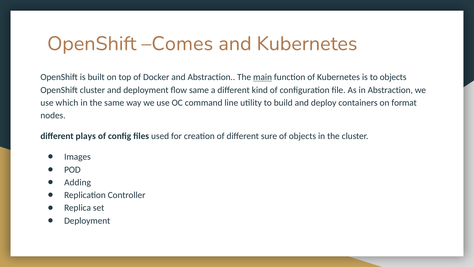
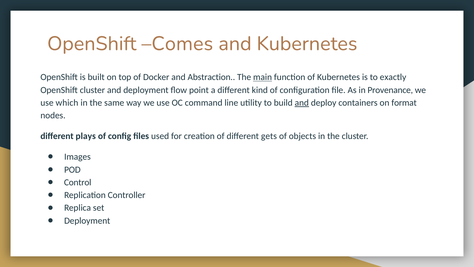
to objects: objects -> exactly (393, 77)
flow same: same -> point (199, 90)
in Abstraction: Abstraction -> Provenance (390, 90)
and underline: none -> present (302, 103)
sure: sure -> gets (269, 136)
Adding: Adding -> Control (78, 182)
